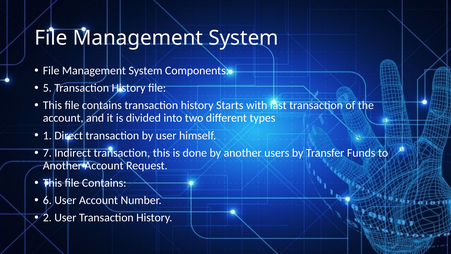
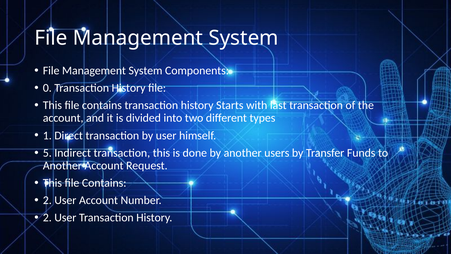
5: 5 -> 0 (47, 88)
7: 7 -> 5 (47, 153)
6: 6 -> 2 (47, 200)
